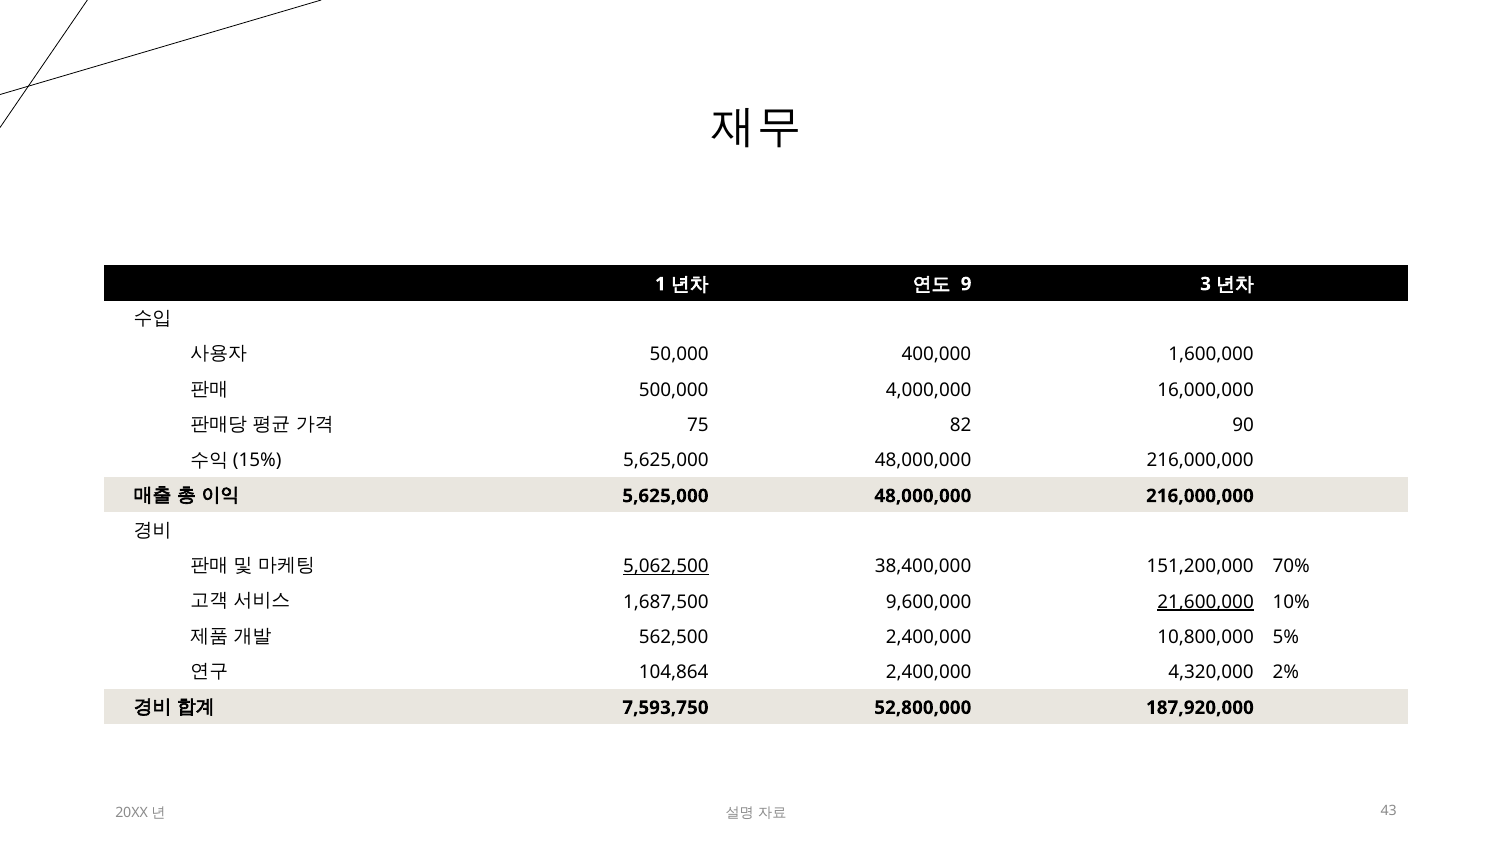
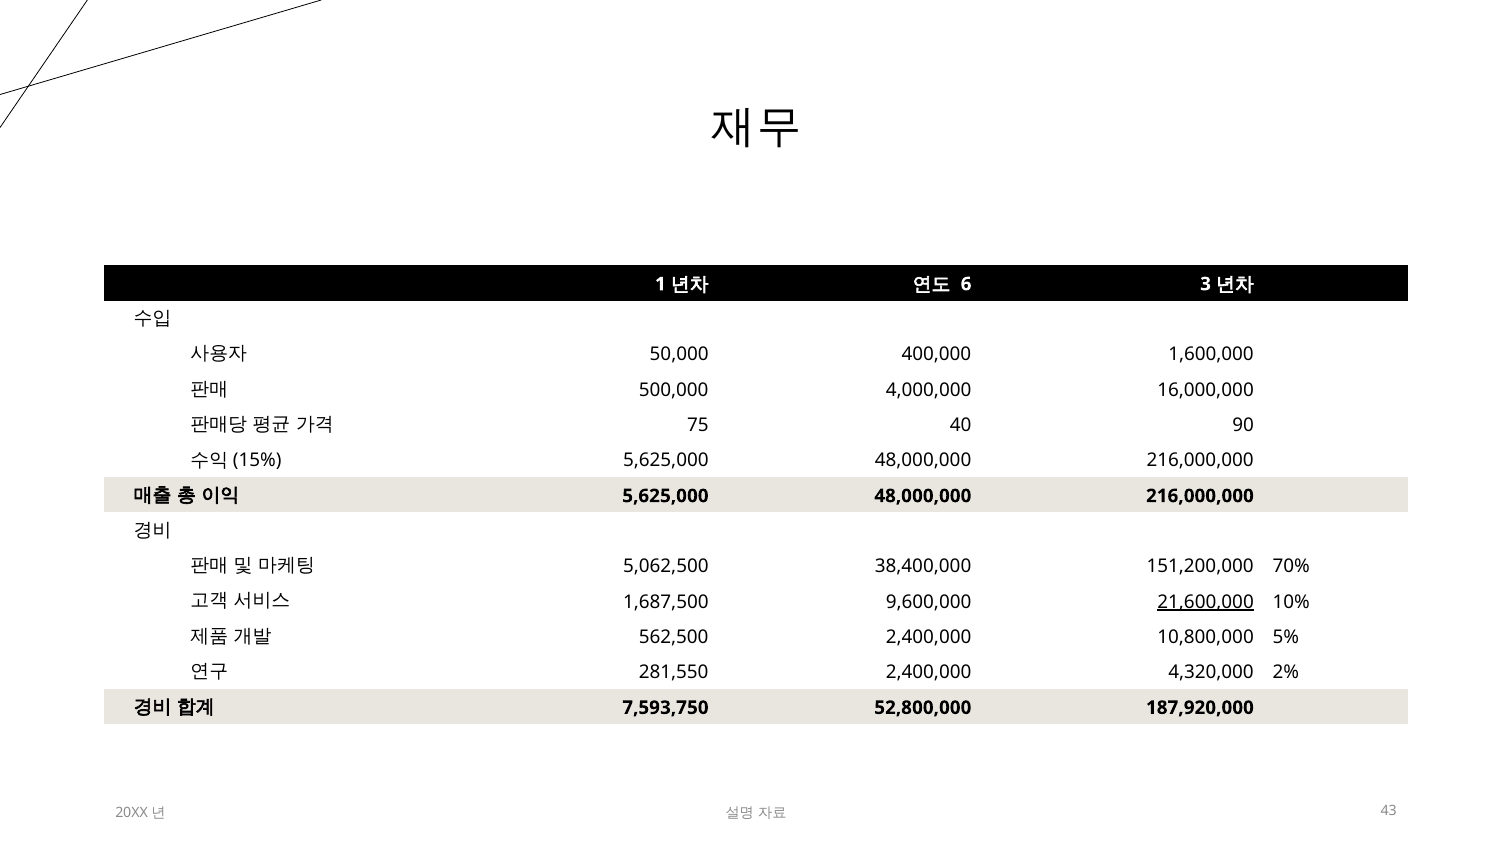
9: 9 -> 6 (966, 284)
82: 82 -> 40 (961, 425)
5,062,500 underline: present -> none (666, 566)
104,864: 104,864 -> 281,550 (674, 672)
